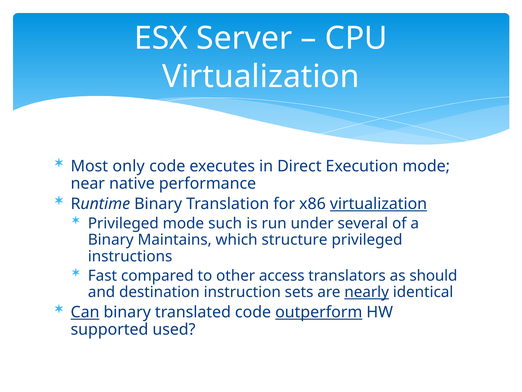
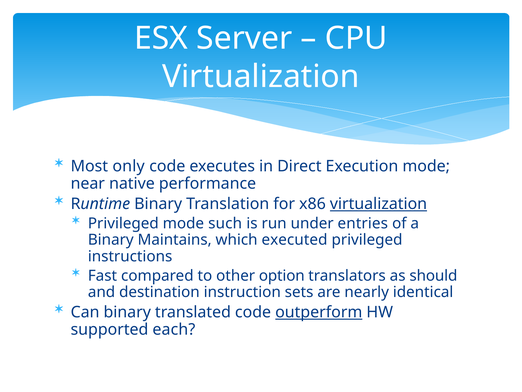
several: several -> entries (363, 223)
structure: structure -> executed (294, 240)
access: access -> option (282, 275)
nearly underline: present -> none (367, 292)
Can underline: present -> none (85, 312)
used: used -> each (174, 329)
